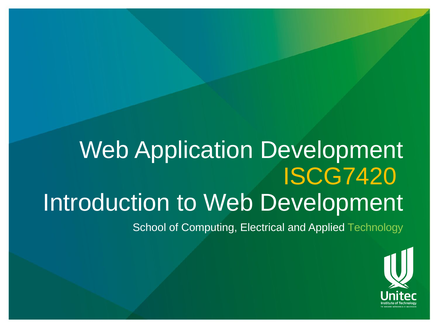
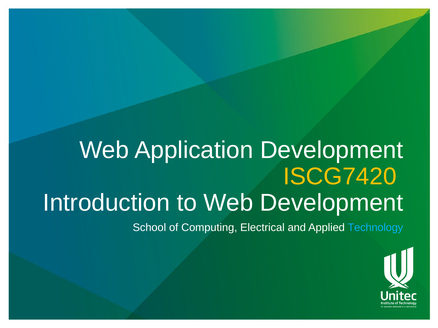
Technology colour: light green -> light blue (375, 228)
